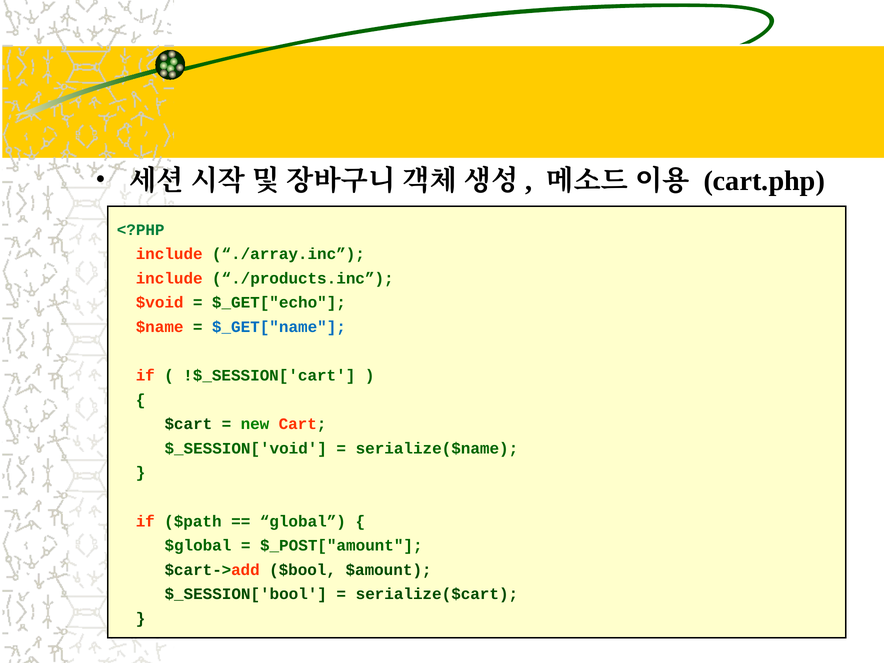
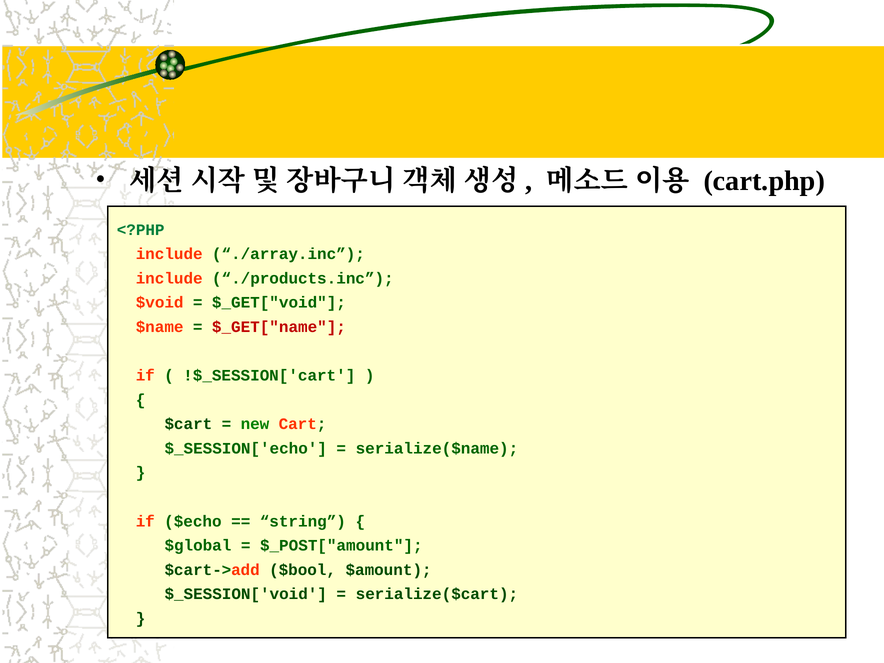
$_GET["echo: $_GET["echo -> $_GET["void (279, 303)
$_GET["name colour: blue -> red (279, 327)
$_SESSION['void: $_SESSION['void -> $_SESSION['echo (246, 448)
$path: $path -> $echo (193, 521)
global: global -> string (303, 521)
$_SESSION['bool: $_SESSION['bool -> $_SESSION['void (246, 594)
